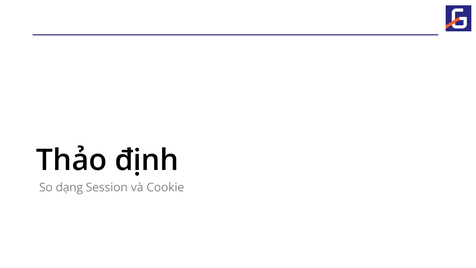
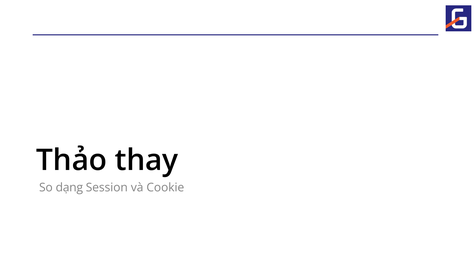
định: định -> thay (147, 160)
